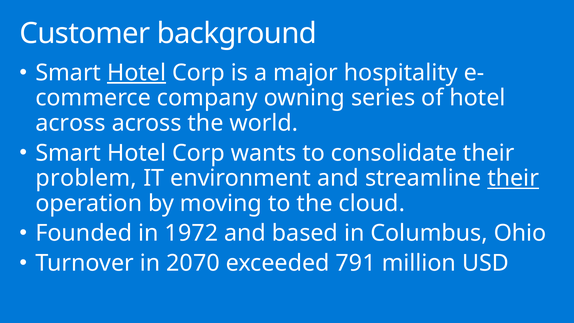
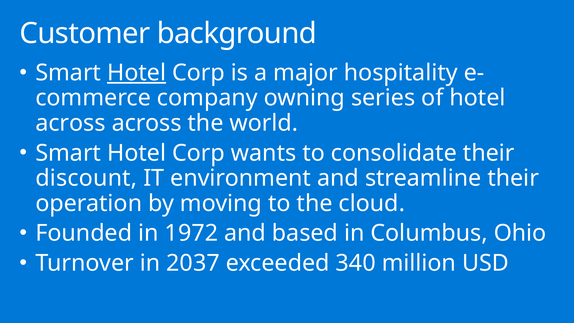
problem: problem -> discount (86, 178)
their underline: present -> none (513, 178)
2070: 2070 -> 2037 (193, 263)
791: 791 -> 340 (356, 263)
